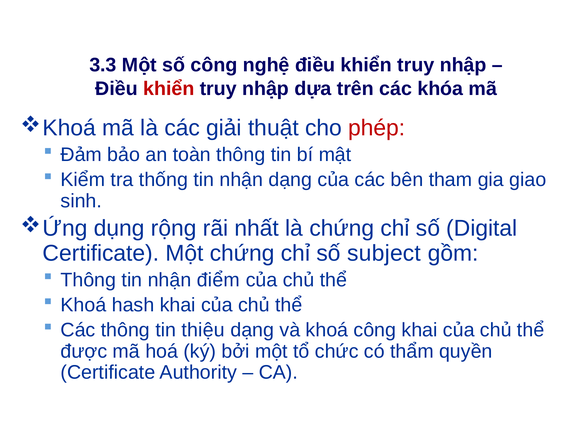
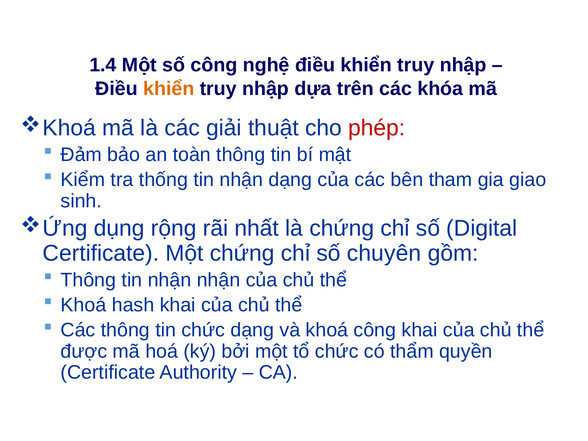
3.3: 3.3 -> 1.4 (103, 65)
khiển colour: red -> orange (169, 89)
subject: subject -> chuyên (384, 253)
nhận điểm: điểm -> nhận (218, 280)
tin thiệu: thiệu -> chức (203, 330)
